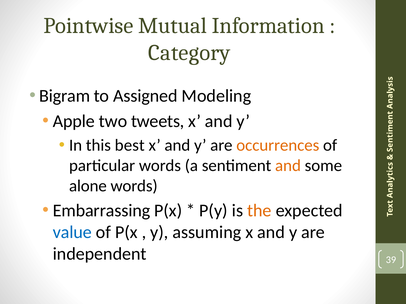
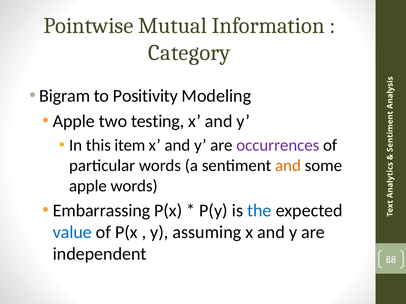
Assigned: Assigned -> Positivity (145, 96)
tweets: tweets -> testing (158, 121)
best: best -> item (130, 146)
occurrences colour: orange -> purple (278, 146)
alone: alone -> apple (88, 186)
the colour: orange -> blue (259, 211)
39: 39 -> 88 (391, 260)
